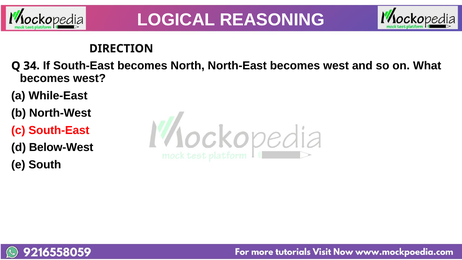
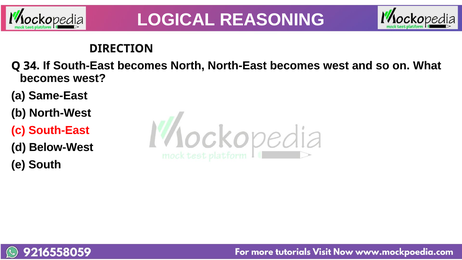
While-East: While-East -> Same-East (58, 96)
